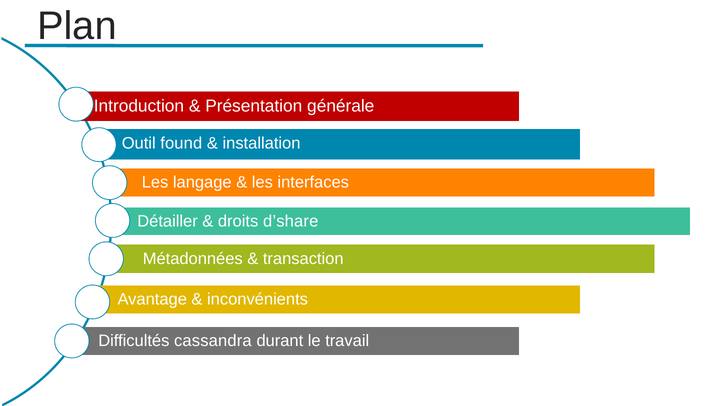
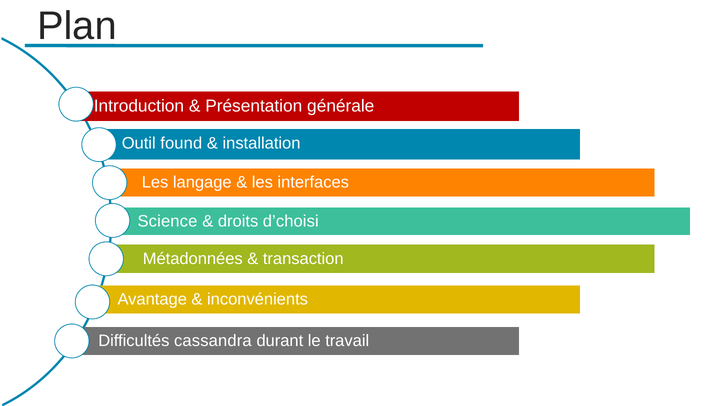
Détailler: Détailler -> Science (167, 221)
d’share: d’share -> d’choisi (291, 221)
